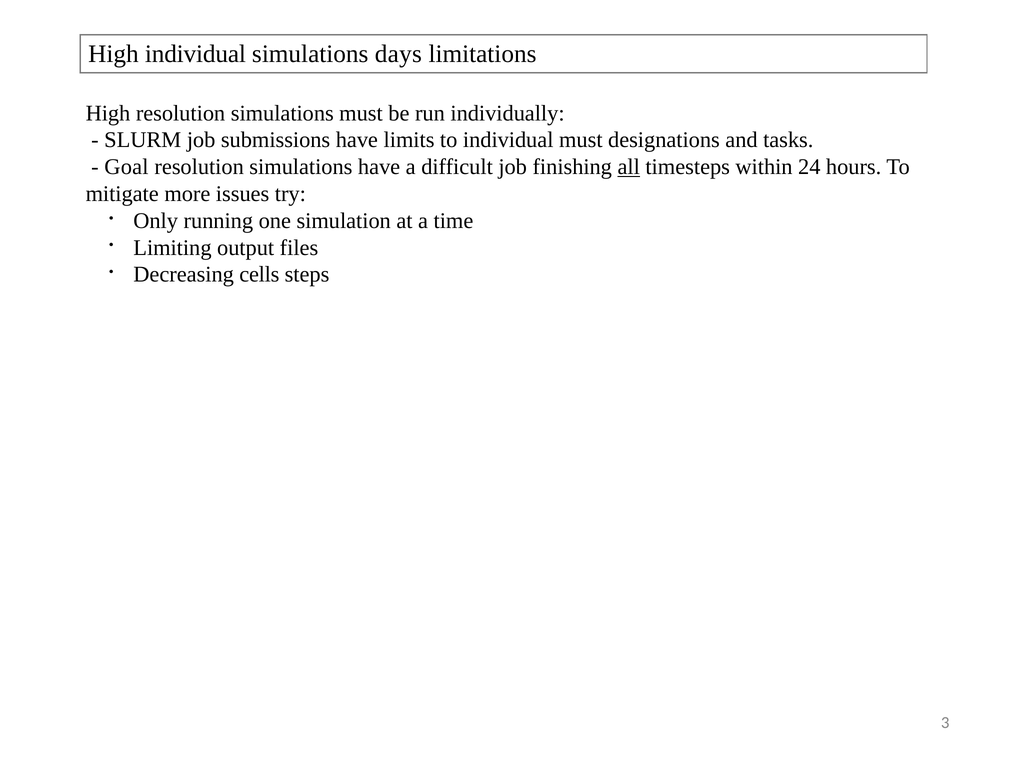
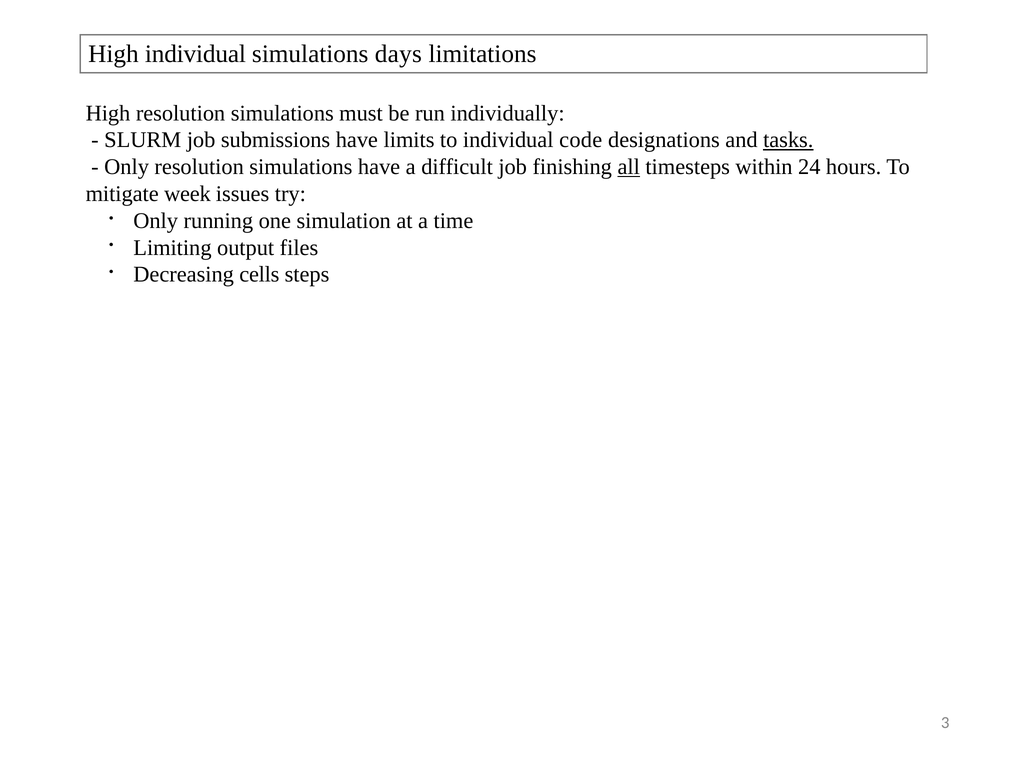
individual must: must -> code (581, 140)
tasks underline: none -> present (788, 140)
Goal: Goal -> Only (127, 167)
more: more -> week (187, 194)
